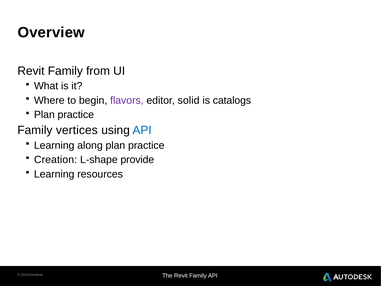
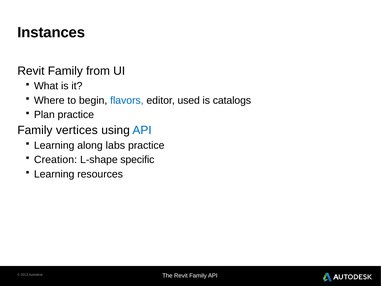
Overview: Overview -> Instances (51, 32)
flavors colour: purple -> blue (127, 100)
solid: solid -> used (189, 100)
along plan: plan -> labs (115, 145)
provide: provide -> specific (137, 160)
